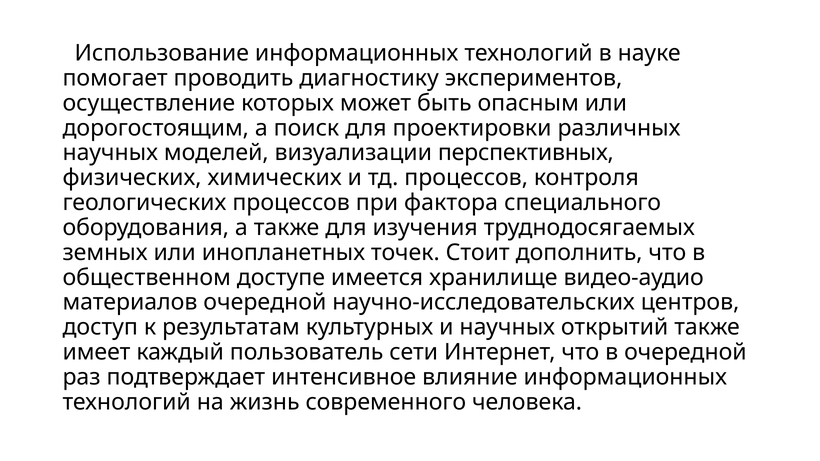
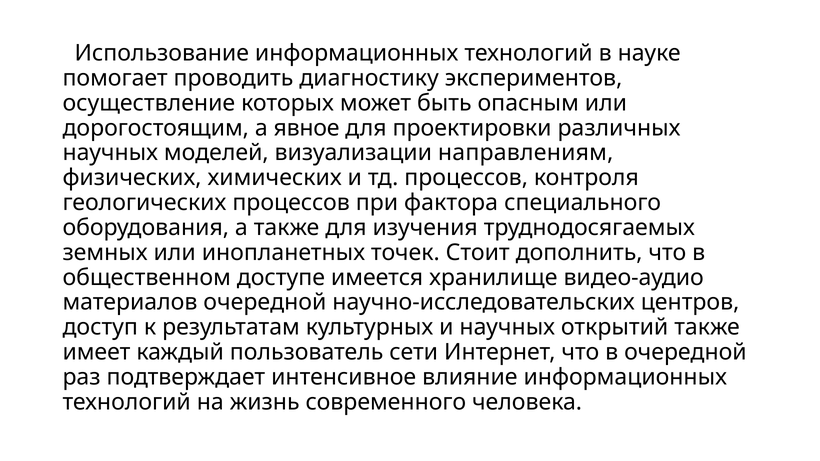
поиск: поиск -> явное (307, 128)
перспективных: перспективных -> направлениям (526, 153)
